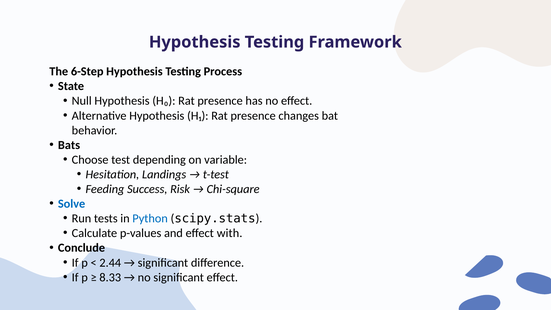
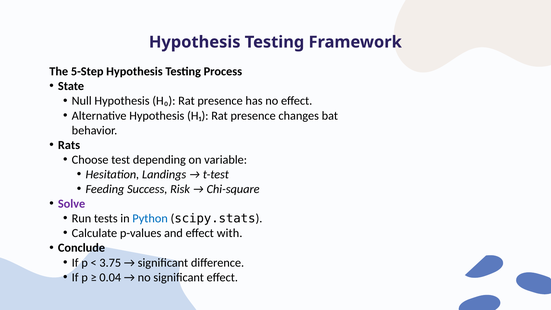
6-Step: 6-Step -> 5-Step (87, 72)
Bats: Bats -> Rats (69, 145)
Solve colour: blue -> purple (72, 204)
2.44: 2.44 -> 3.75 (110, 263)
8.33: 8.33 -> 0.04 (110, 277)
